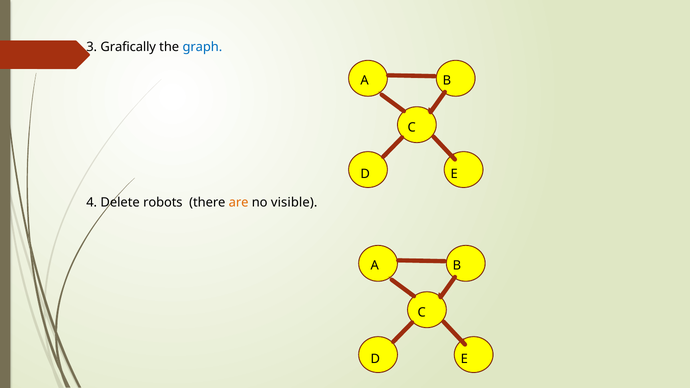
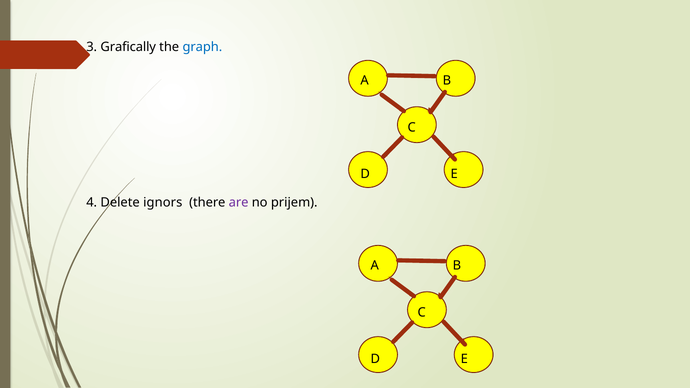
robots: robots -> ignors (163, 202)
are colour: orange -> purple (239, 202)
visible: visible -> prijem (294, 202)
